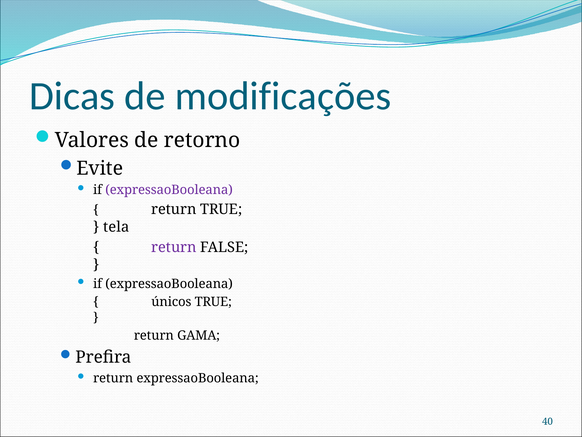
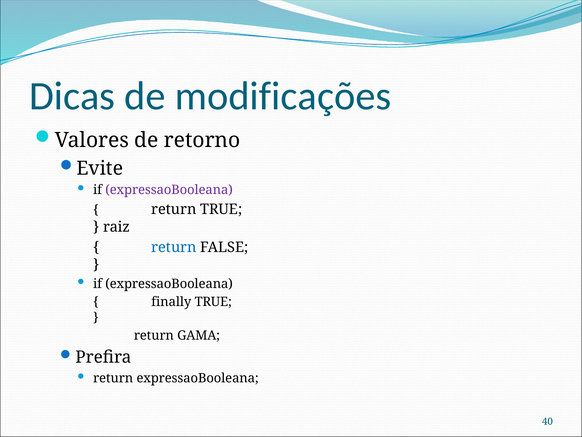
tela: tela -> raiz (116, 227)
return colour: purple -> blue (174, 247)
únicos: únicos -> finally (171, 302)
